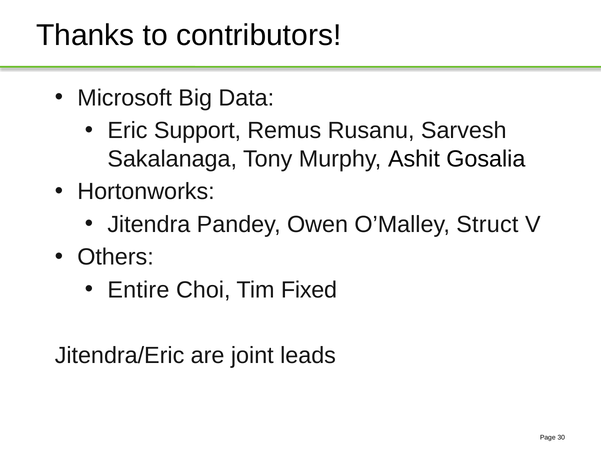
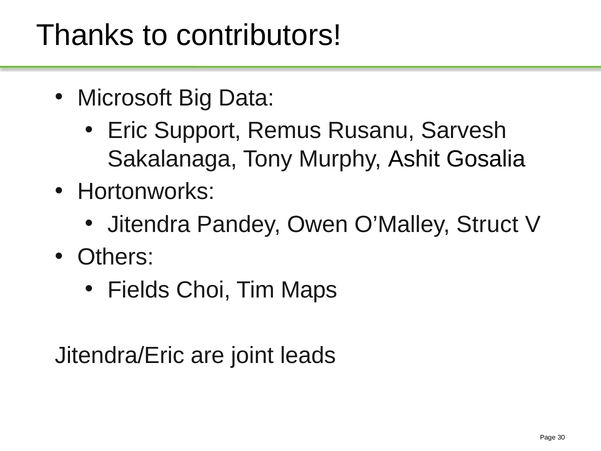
Entire: Entire -> Fields (139, 290)
Fixed: Fixed -> Maps (309, 290)
